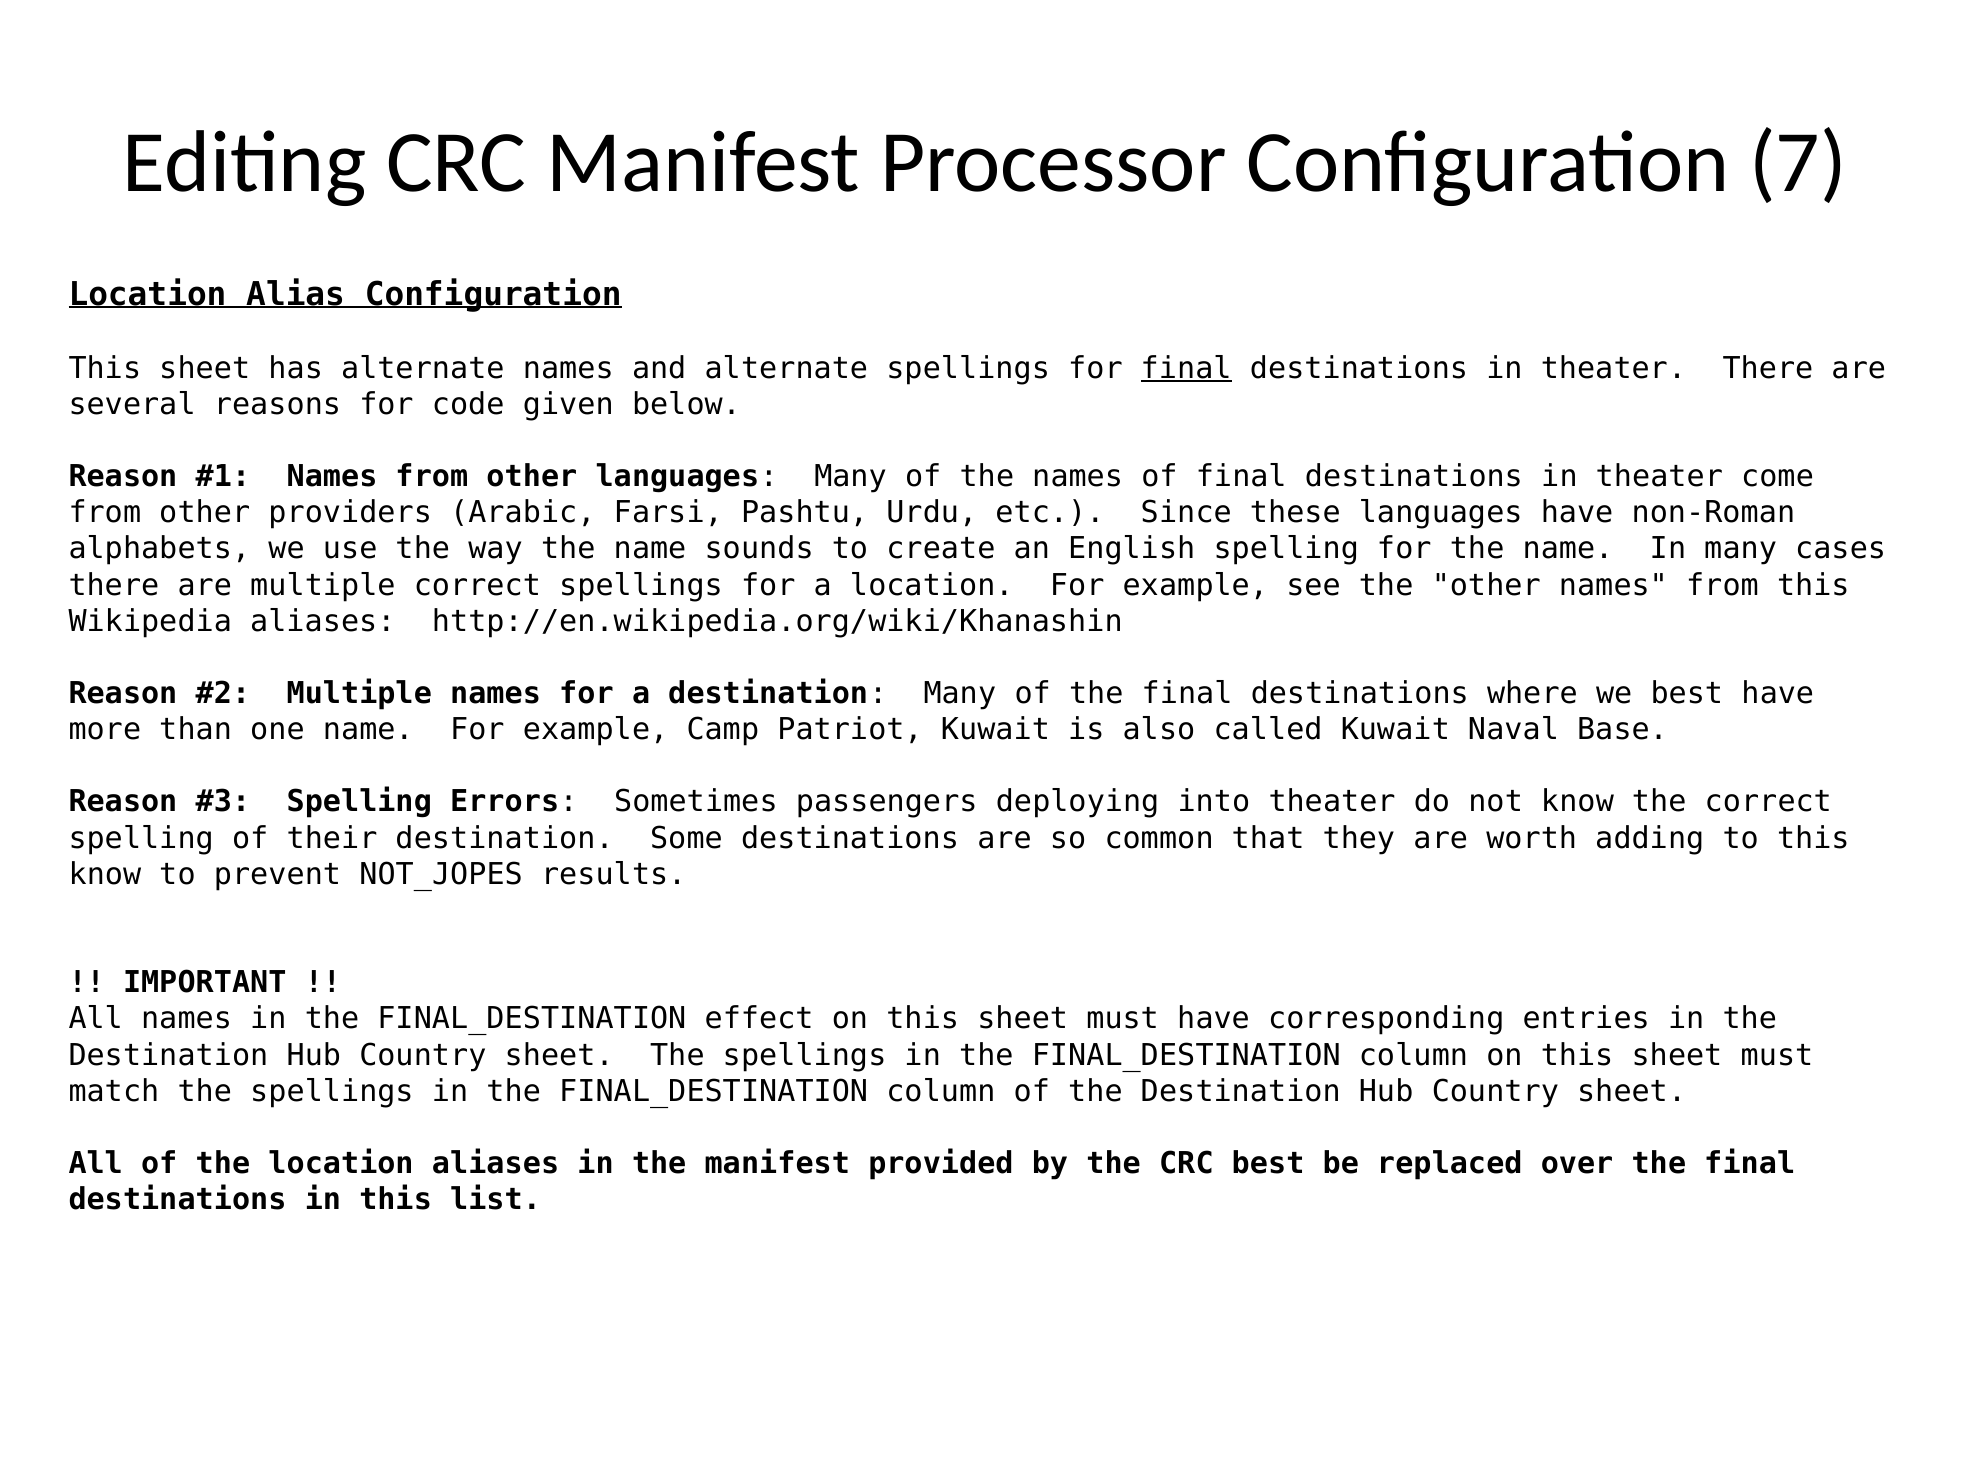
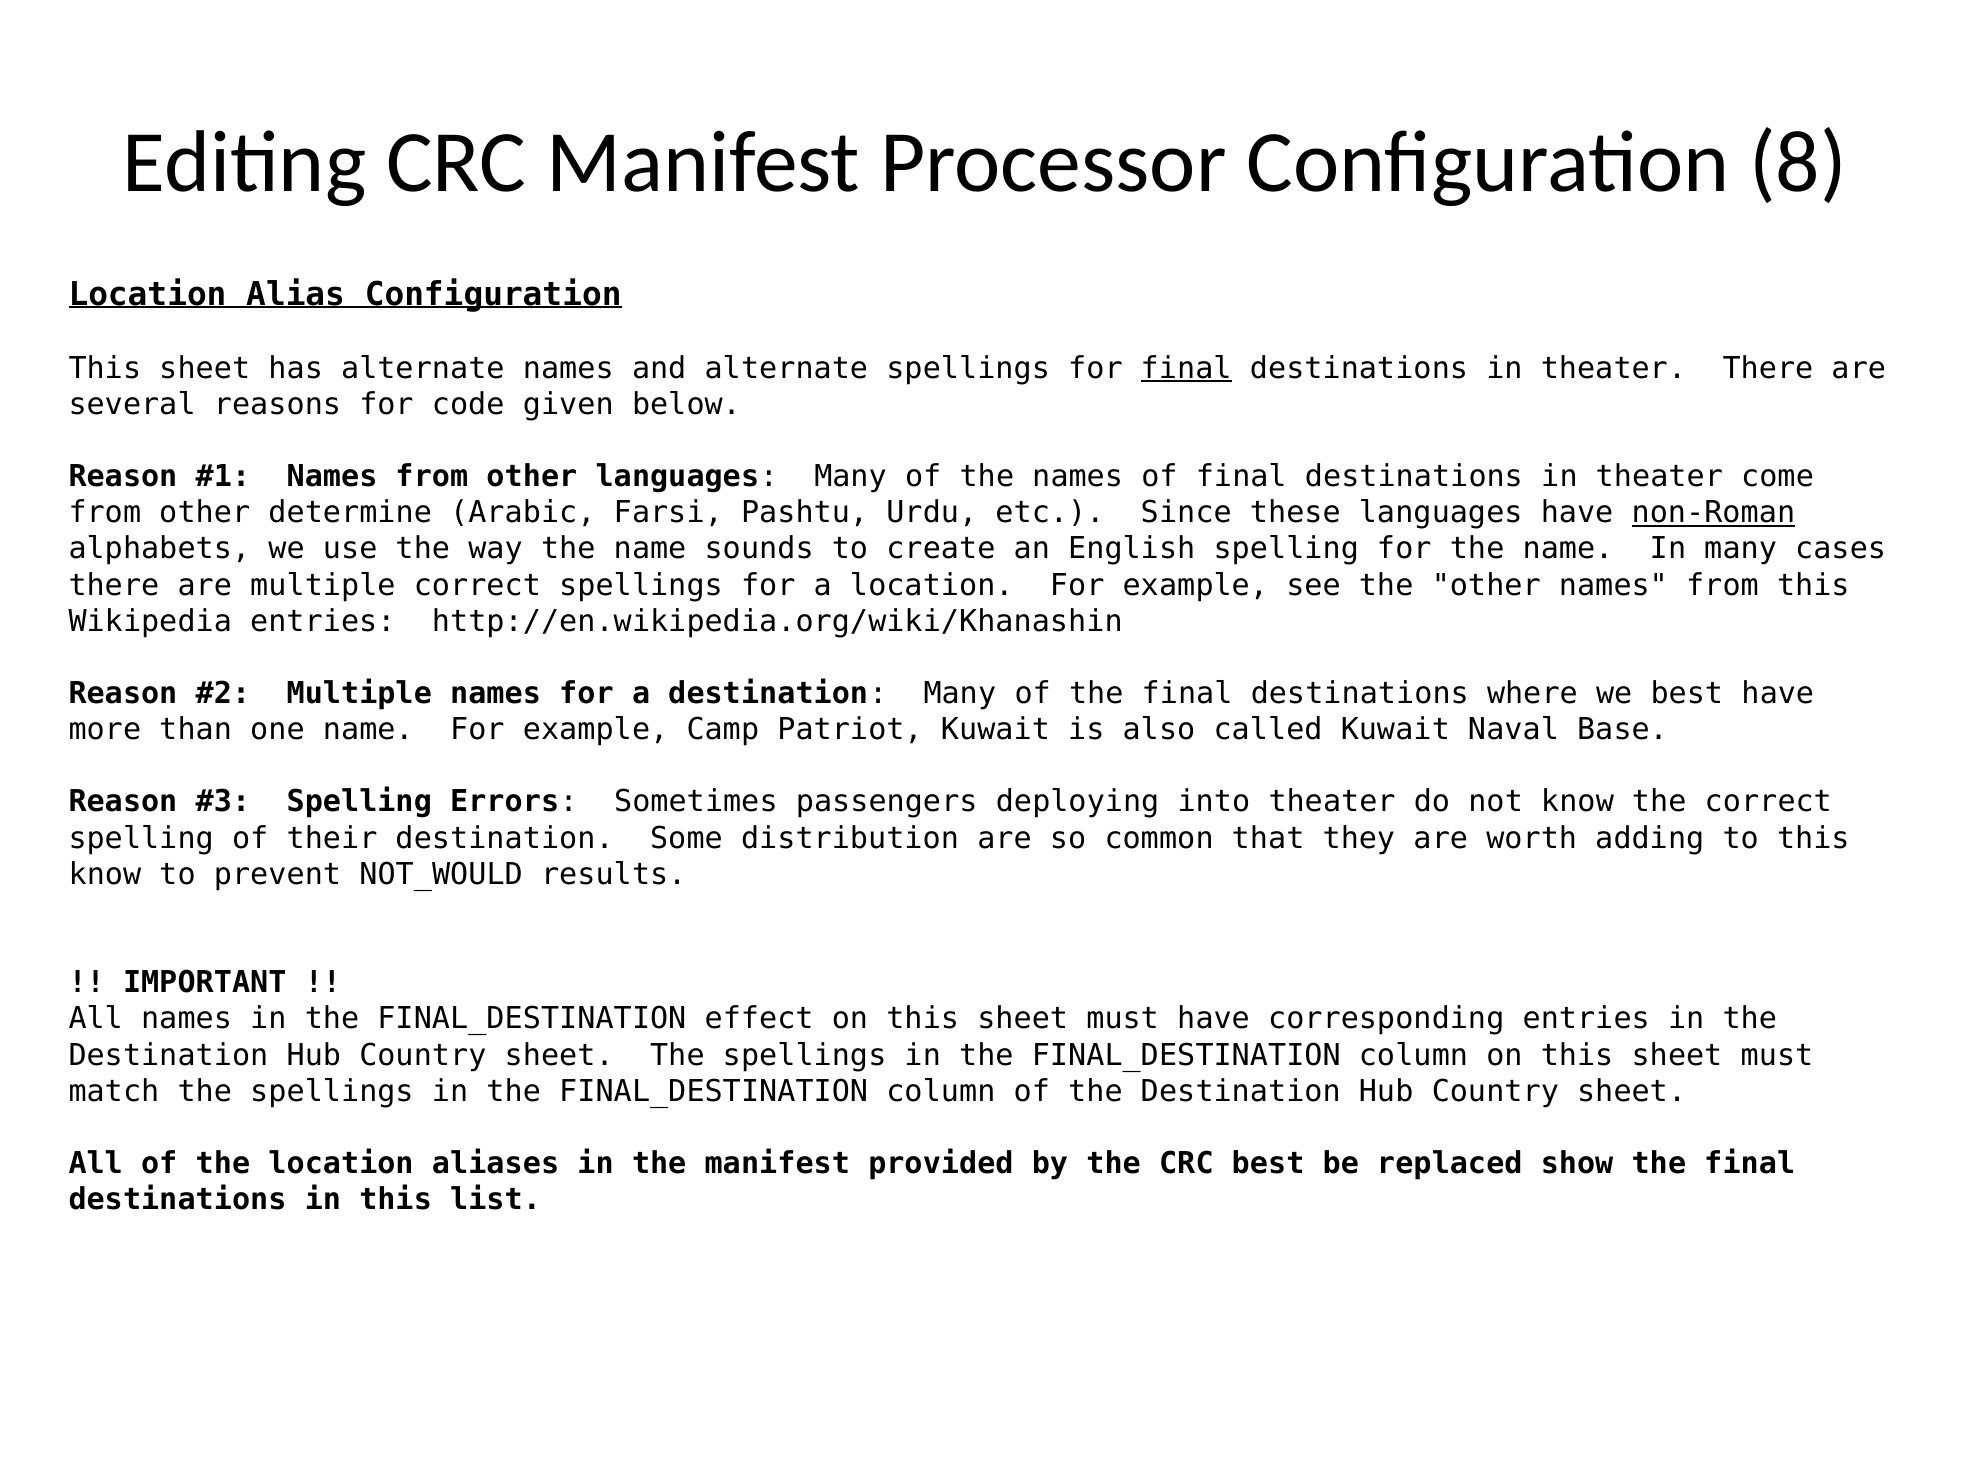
7: 7 -> 8 (1798, 162)
providers: providers -> determine (350, 513)
non-Roman underline: none -> present (1713, 513)
Wikipedia aliases: aliases -> entries (323, 621)
Some destinations: destinations -> distribution (850, 838)
NOT_JOPES: NOT_JOPES -> NOT_WOULD (441, 874)
over: over -> show (1577, 1164)
